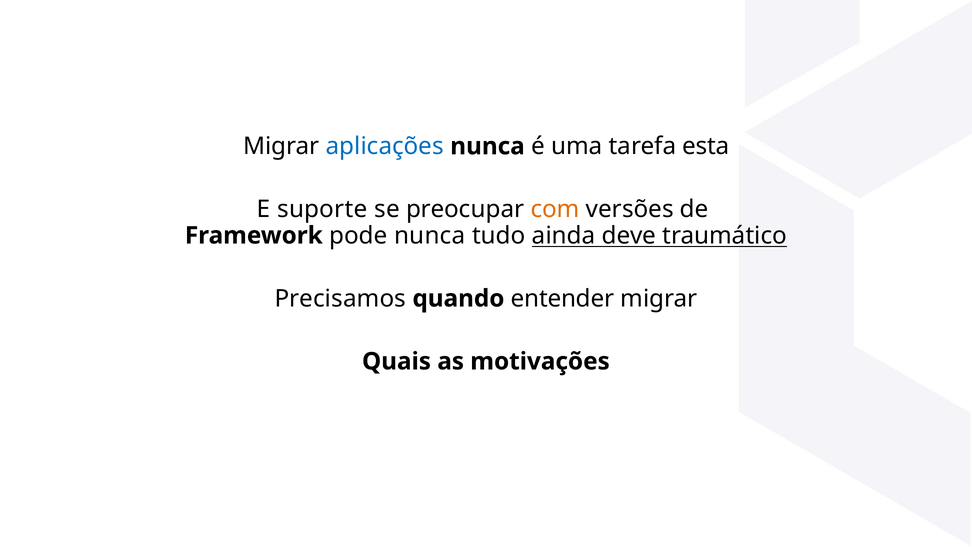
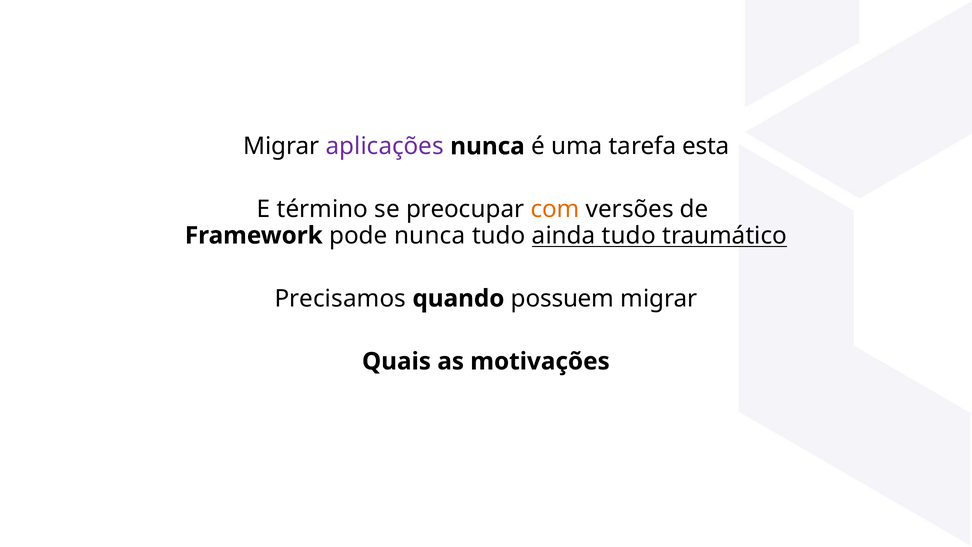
aplicações colour: blue -> purple (385, 146)
suporte: suporte -> término (322, 209)
ainda deve: deve -> tudo (629, 235)
entender: entender -> possuem (562, 298)
